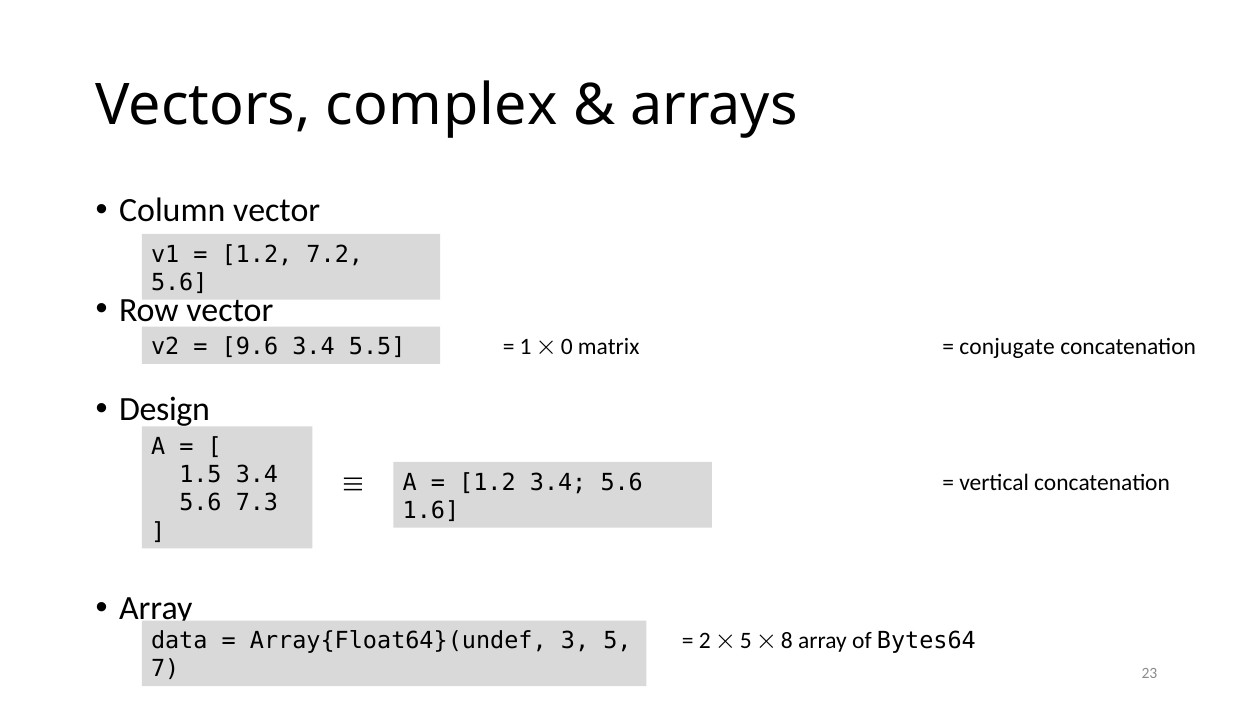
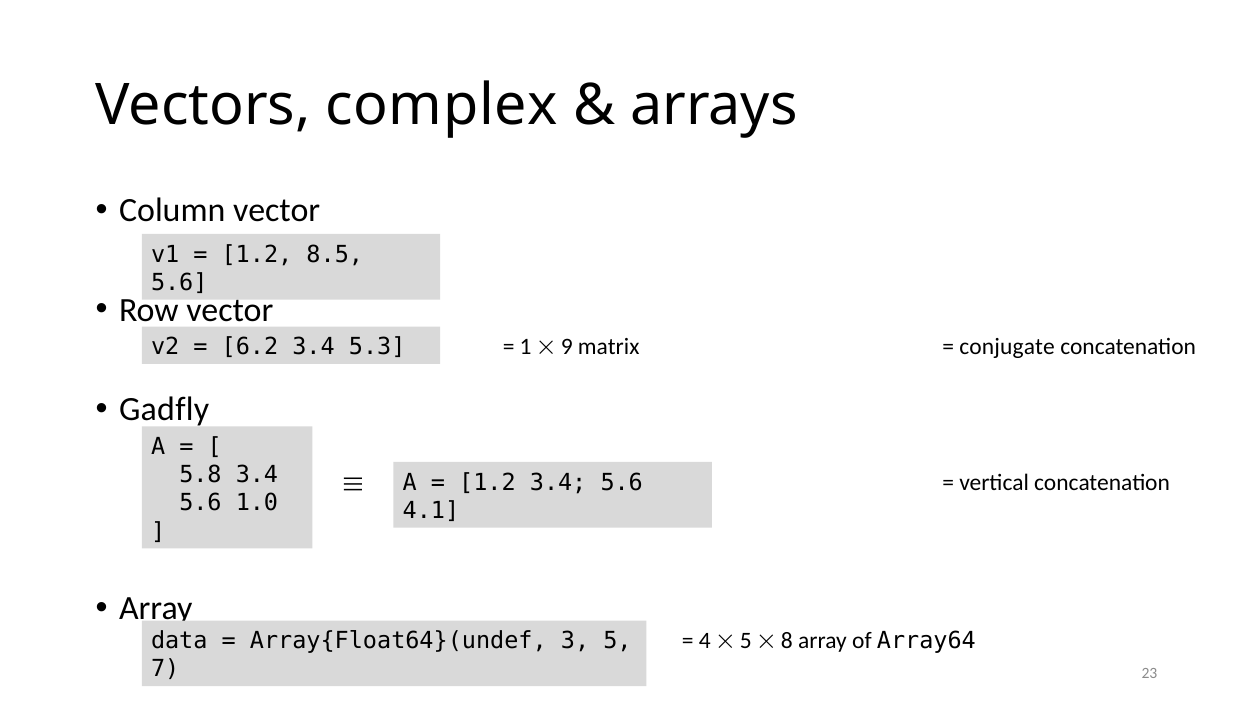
7.2: 7.2 -> 8.5 (335, 254)
9.6: 9.6 -> 6.2 (250, 347)
5.5: 5.5 -> 5.3 (377, 347)
0: 0 -> 9 (567, 346)
Design: Design -> Gadfly (164, 409)
1.5: 1.5 -> 5.8 (200, 475)
7.3: 7.3 -> 1.0 (257, 503)
1.6: 1.6 -> 4.1 (431, 510)
2: 2 -> 4 (705, 641)
Bytes64: Bytes64 -> Array64 (926, 641)
